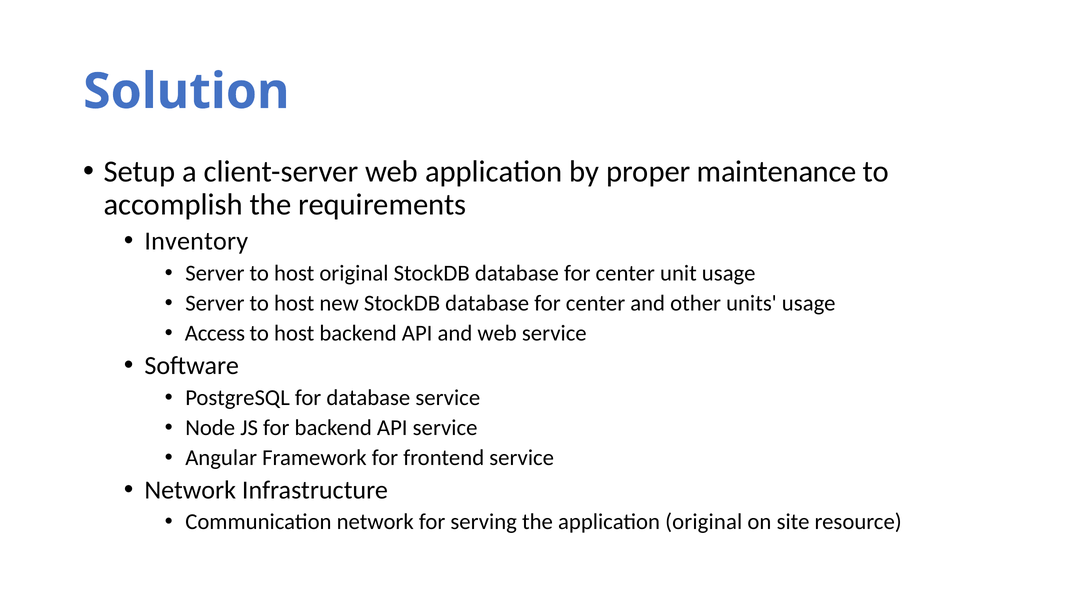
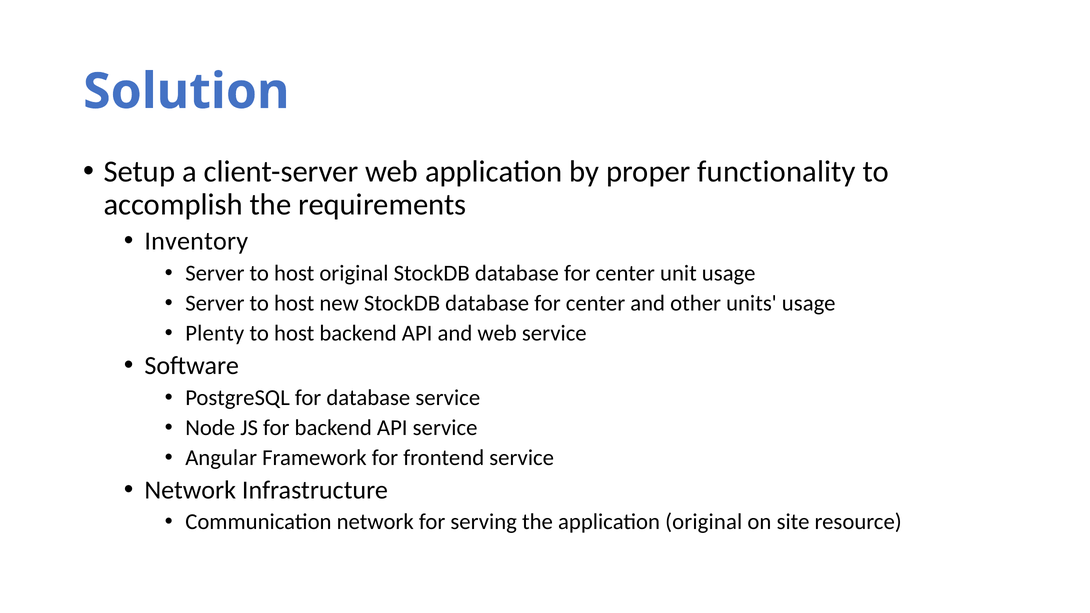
maintenance: maintenance -> functionality (777, 172)
Access: Access -> Plenty (215, 334)
